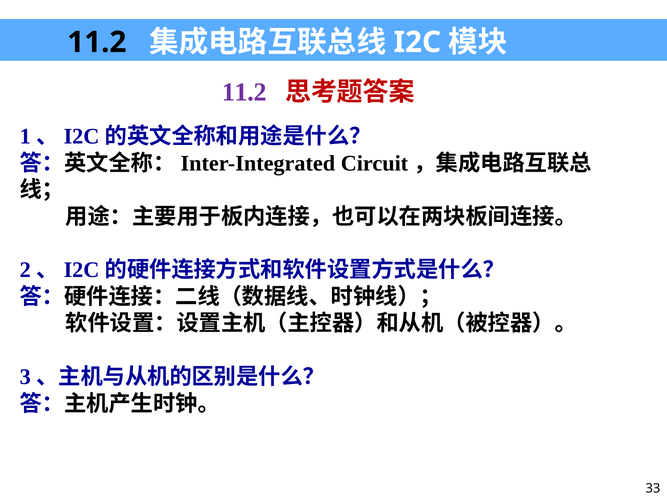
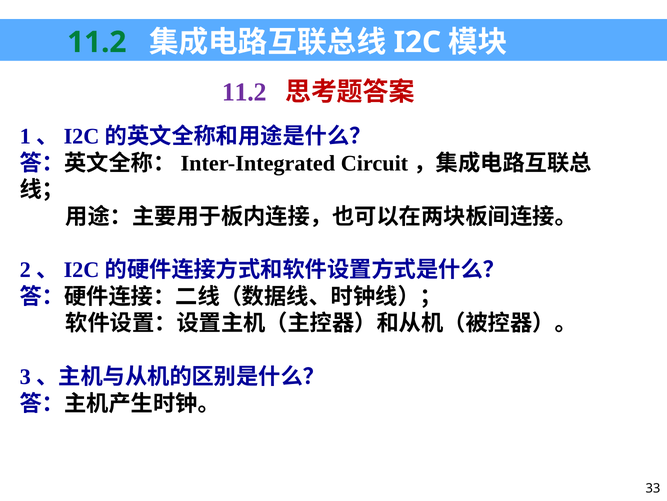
11.2 colour: black -> green (97, 42)
